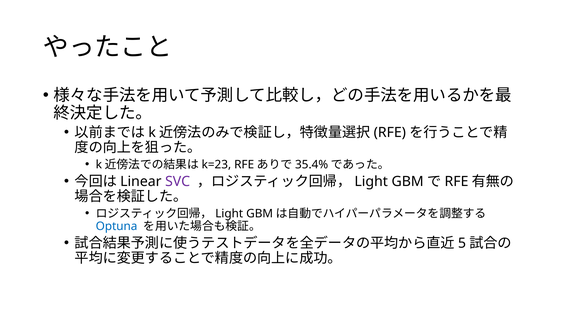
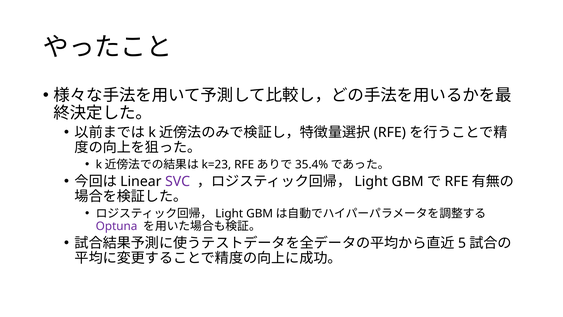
Optuna colour: blue -> purple (117, 226)
